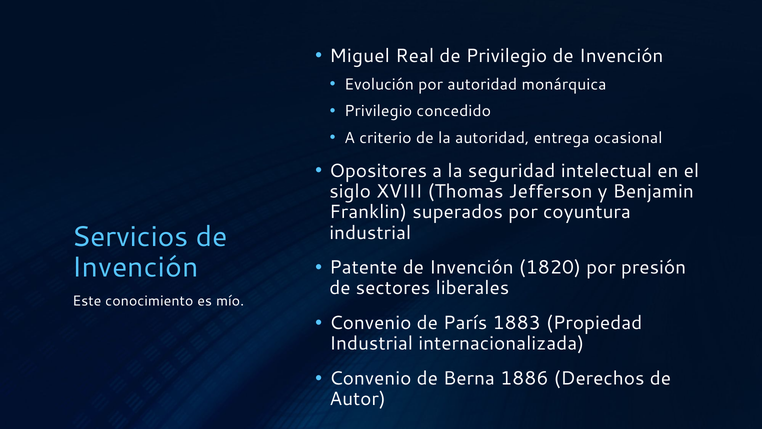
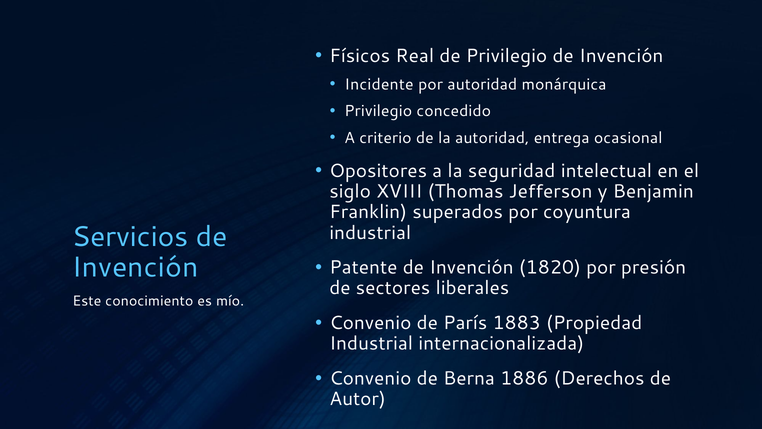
Miguel: Miguel -> Físicos (360, 56)
Evolución: Evolución -> Incidente (379, 84)
